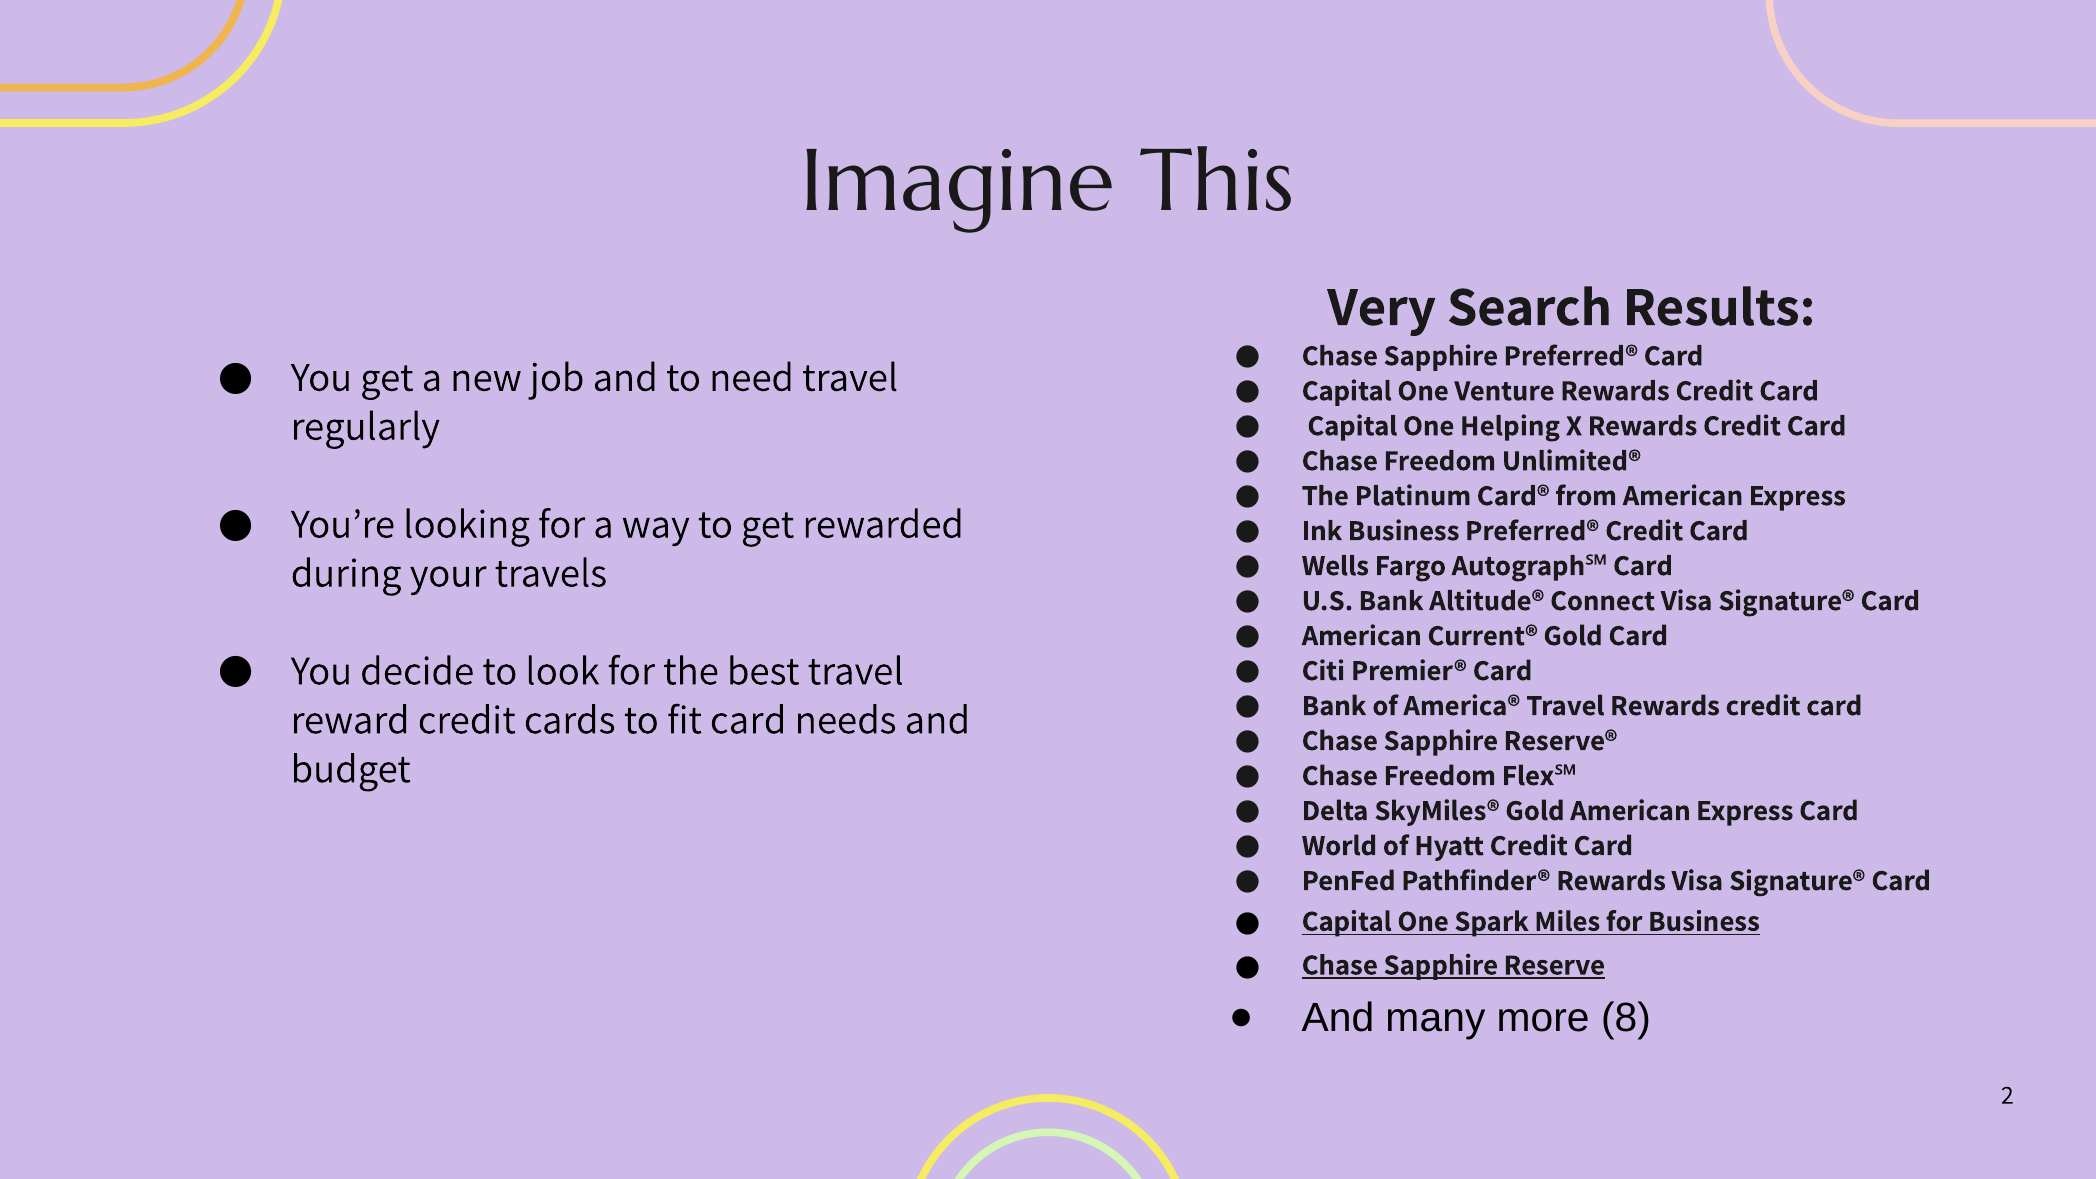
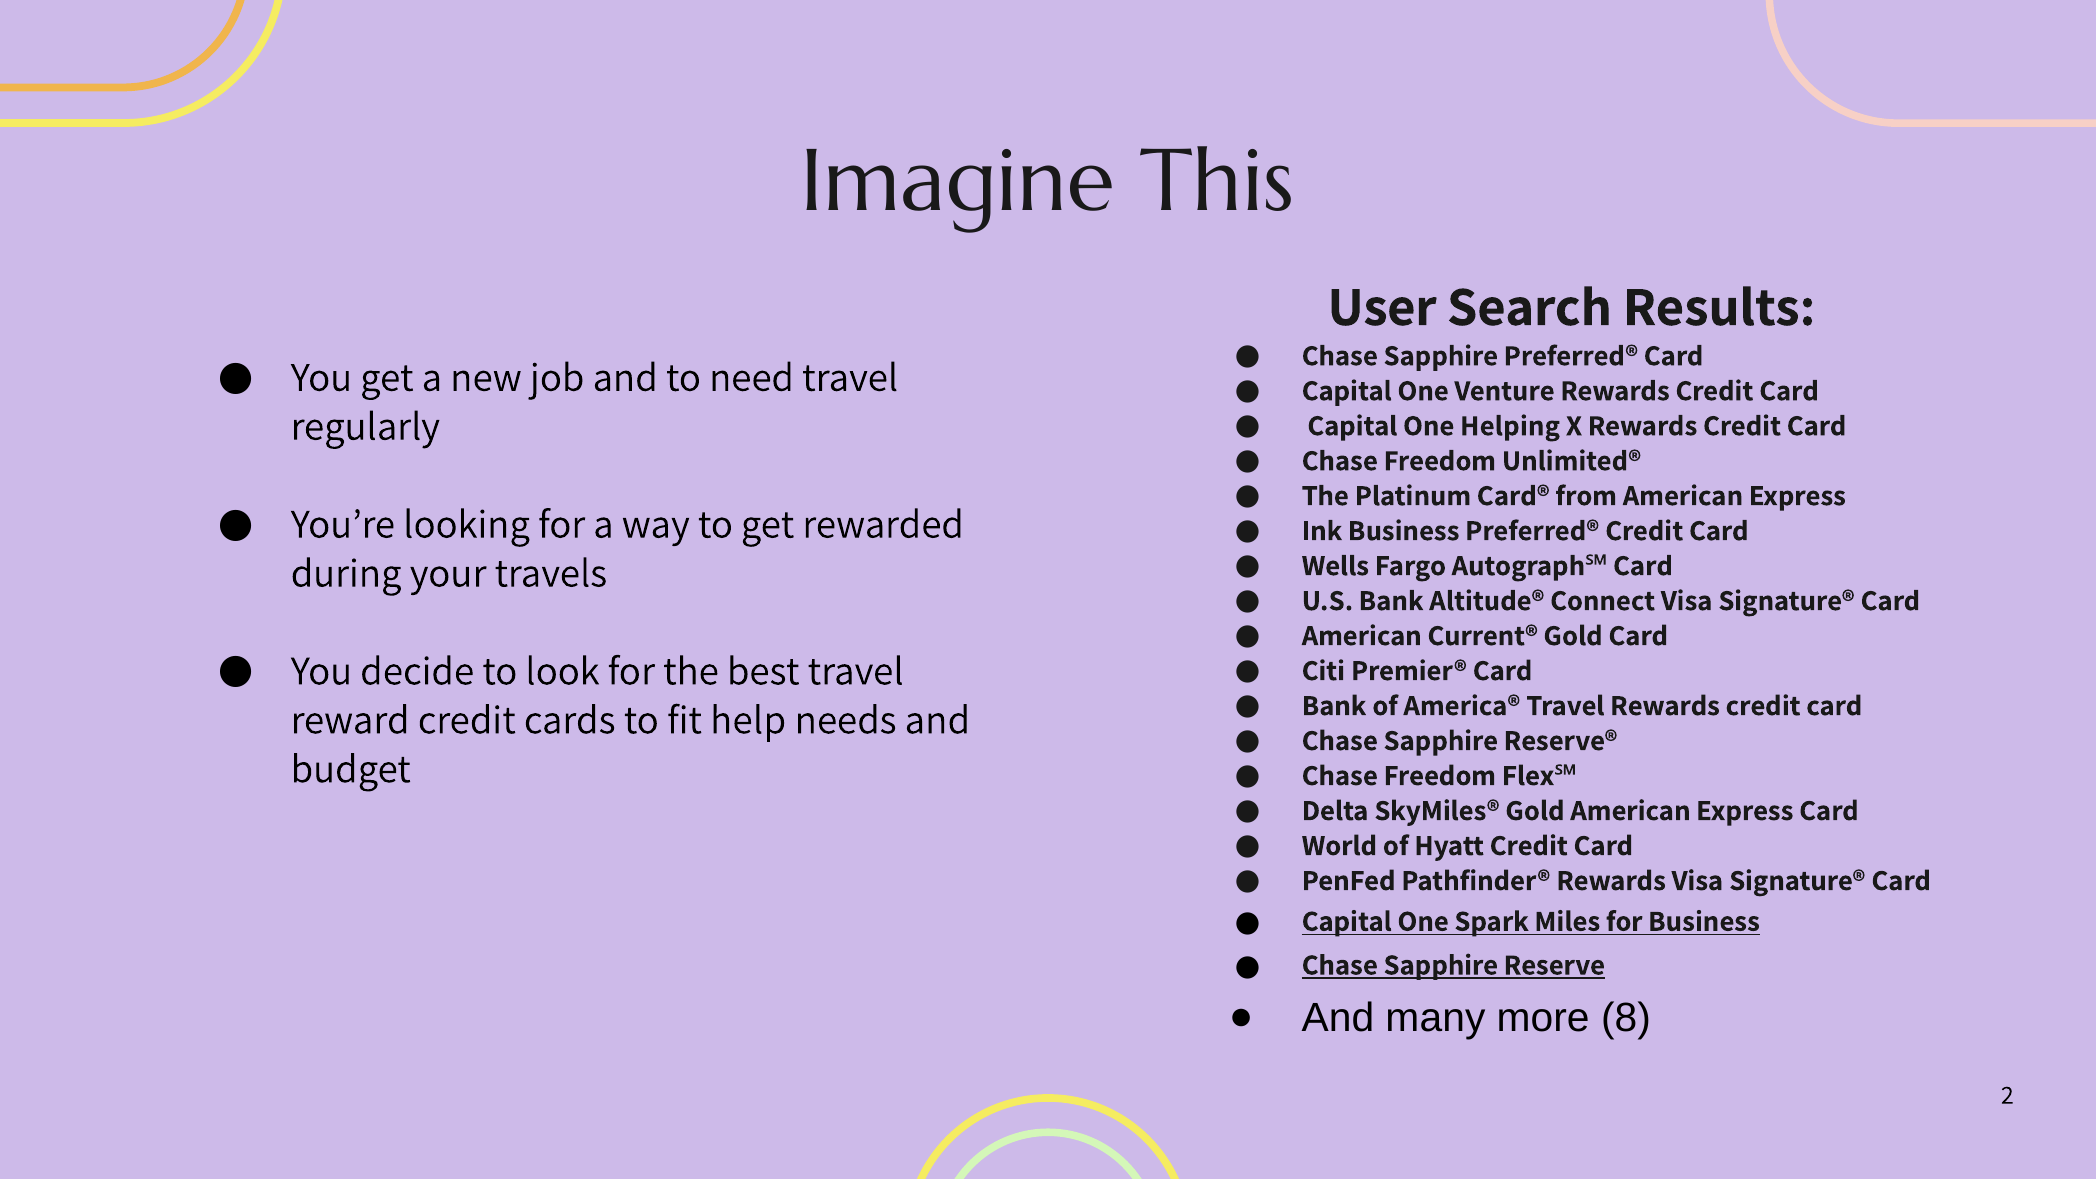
Very: Very -> User (1382, 307)
fit card: card -> help (748, 720)
